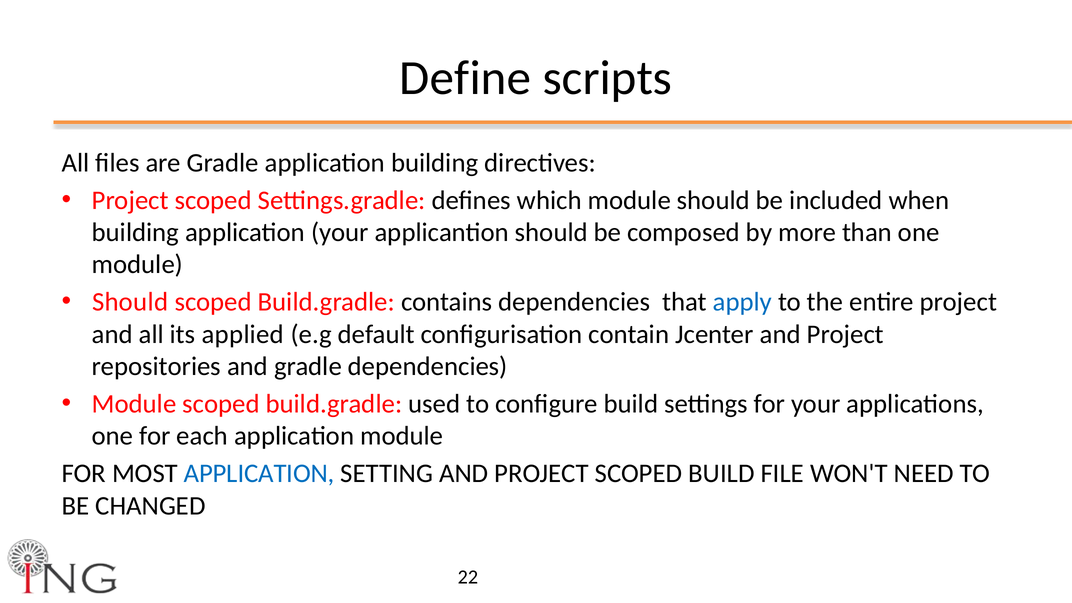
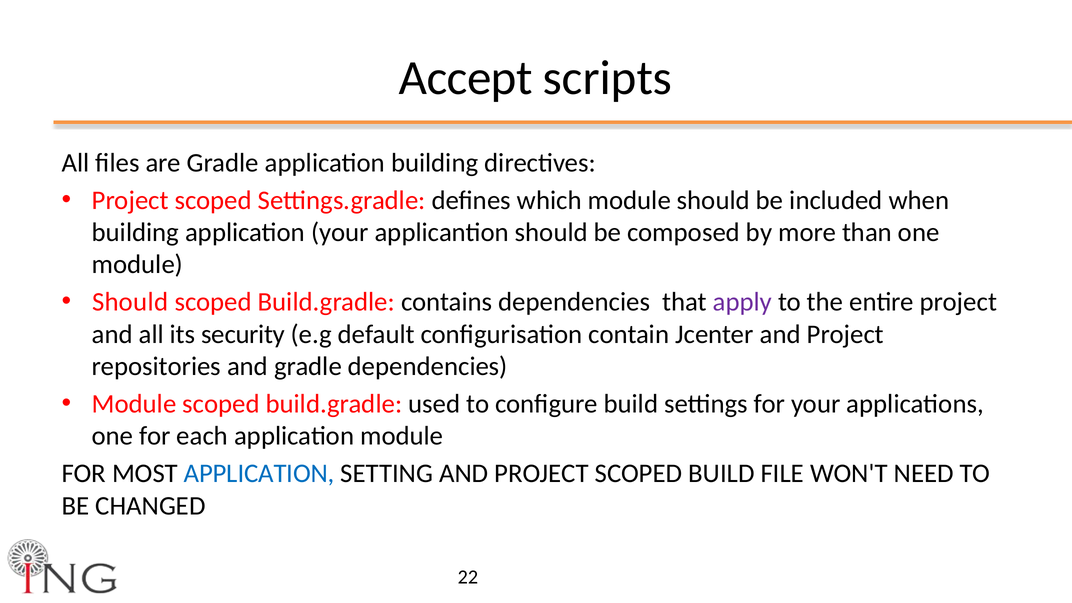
Define: Define -> Accept (466, 78)
apply colour: blue -> purple (742, 302)
applied: applied -> security (243, 334)
